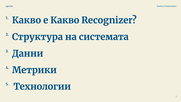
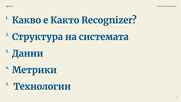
е Какво: Какво -> Както (65, 20)
